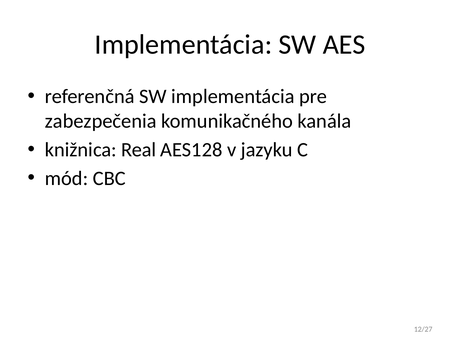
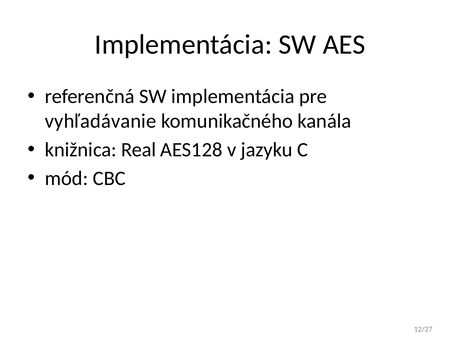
zabezpečenia: zabezpečenia -> vyhľadávanie (101, 121)
